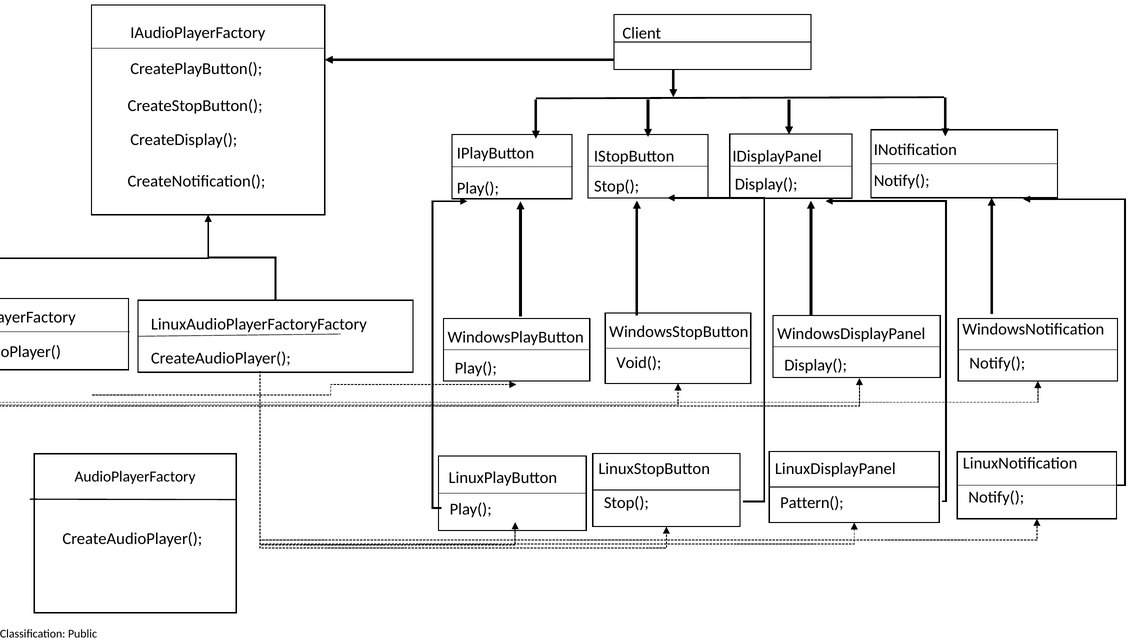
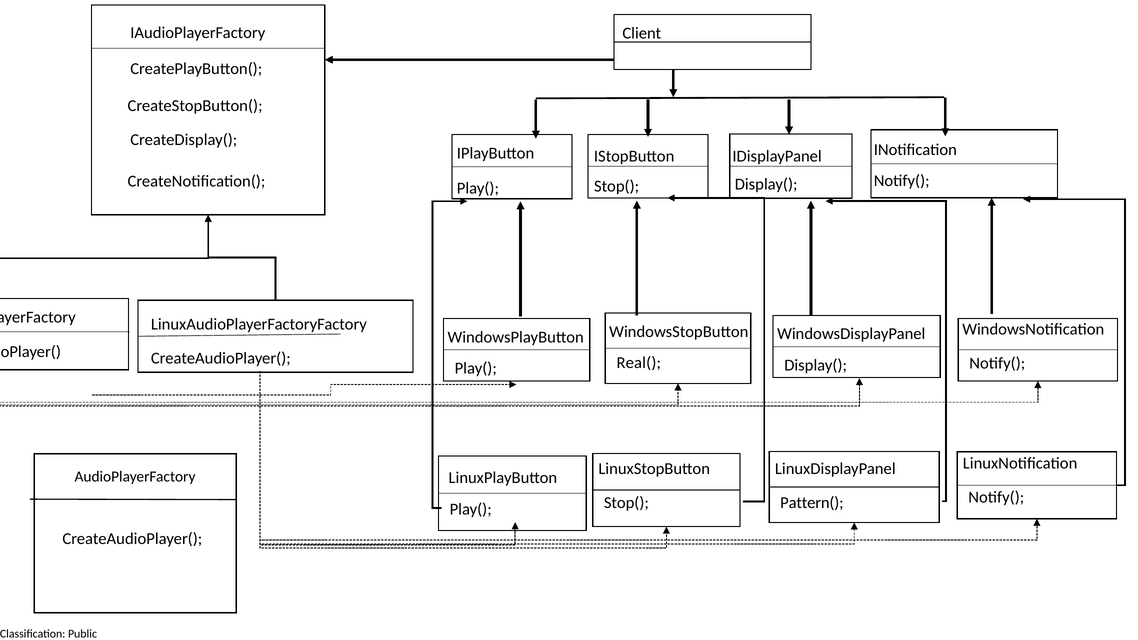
Void(: Void( -> Real( (639, 363)
